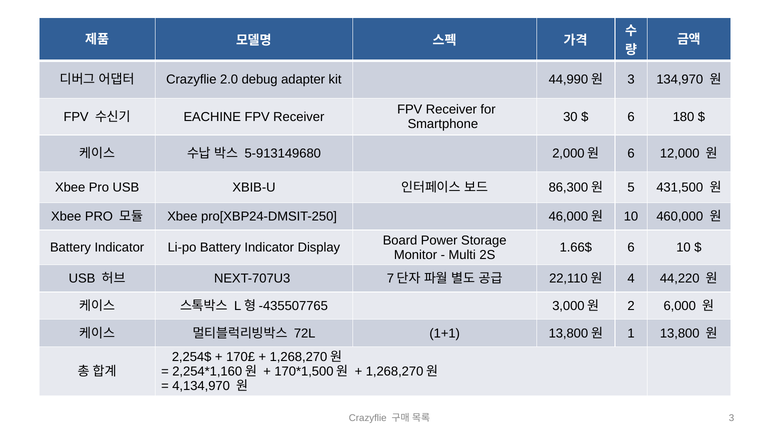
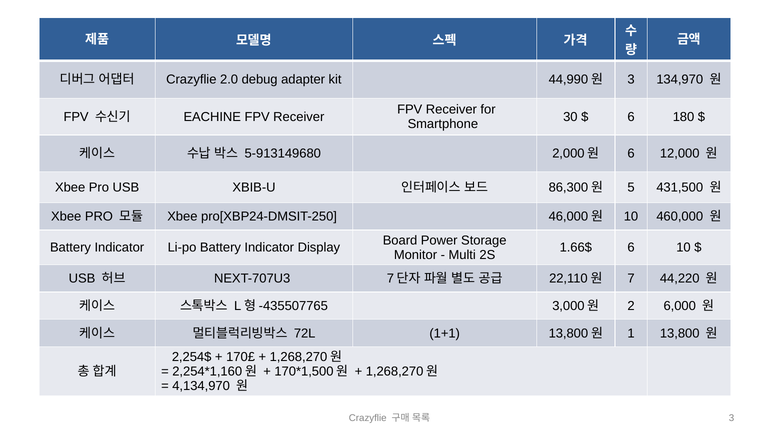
4: 4 -> 7 (631, 279)
